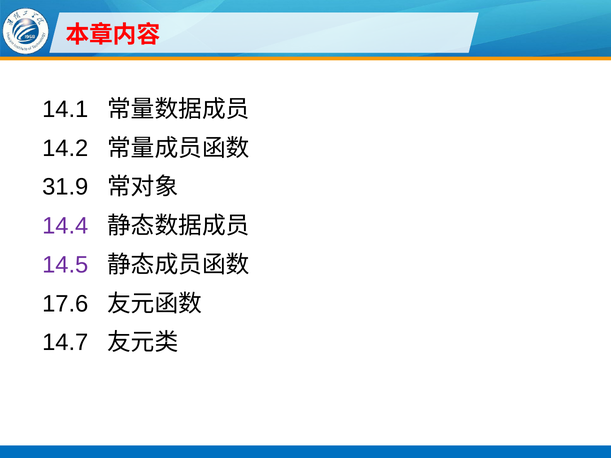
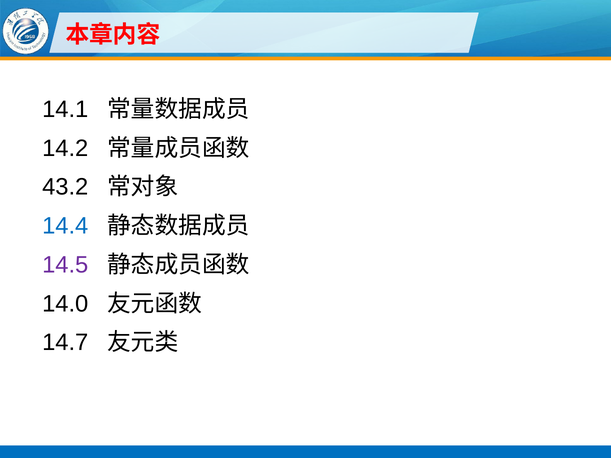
31.9: 31.9 -> 43.2 (65, 187)
14.4 colour: purple -> blue (65, 226)
17.6: 17.6 -> 14.0 (65, 304)
